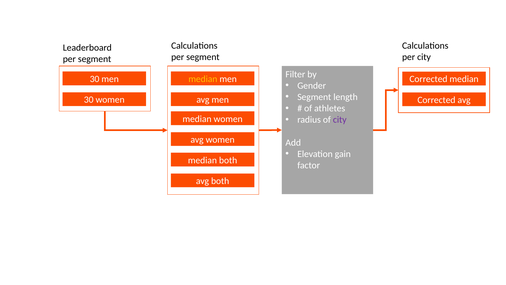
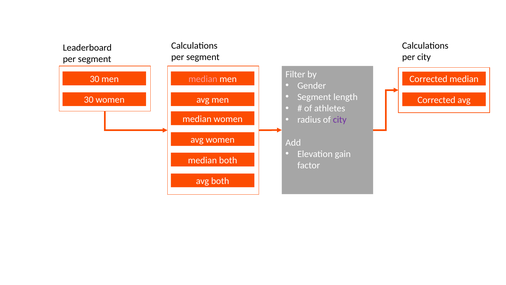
median colour: yellow -> pink (203, 79)
